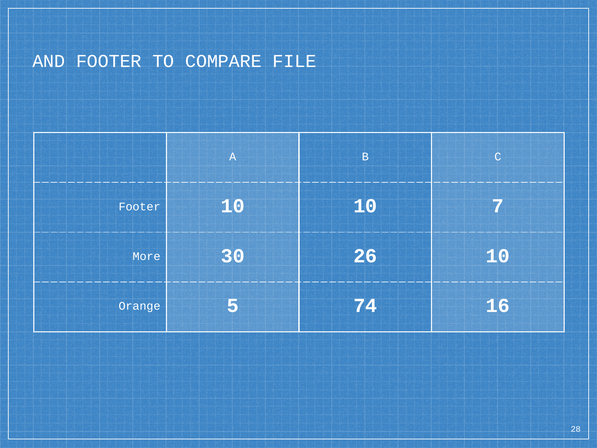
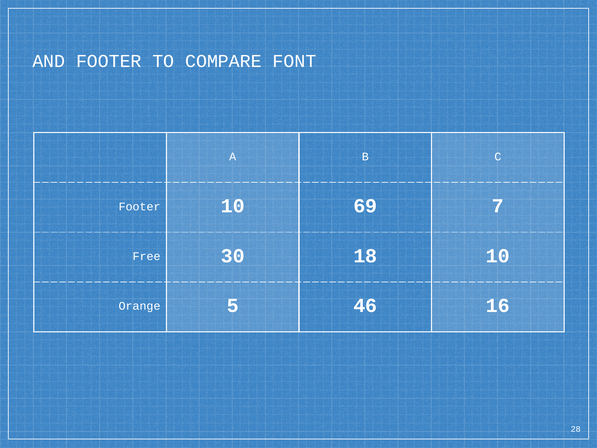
FILE: FILE -> FONT (294, 61)
10 10: 10 -> 69 (365, 206)
More: More -> Free (147, 256)
26: 26 -> 18 (365, 256)
74: 74 -> 46 (365, 305)
